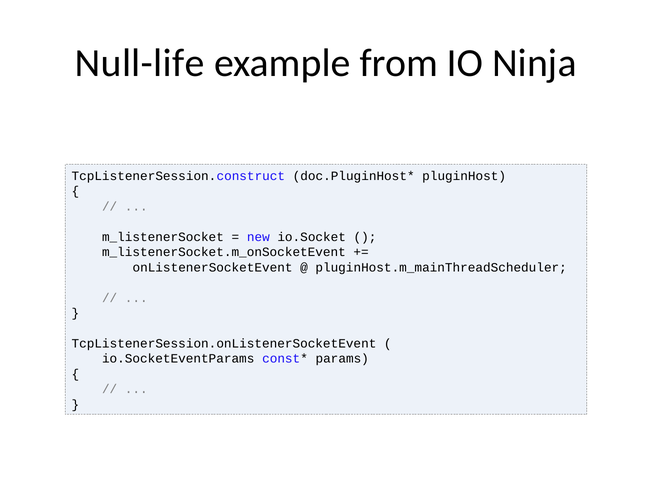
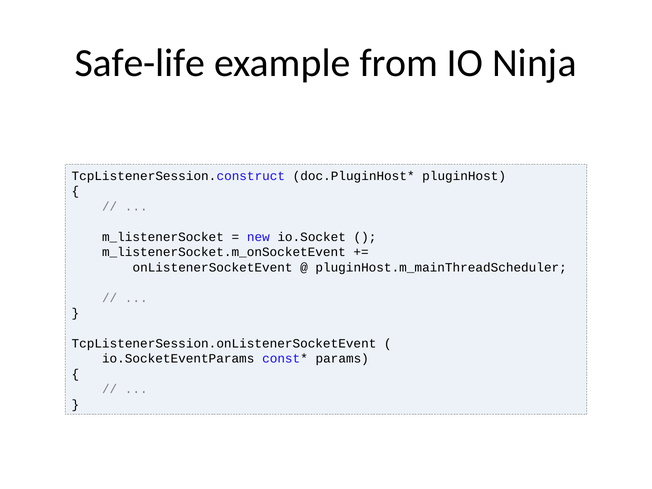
Null-life: Null-life -> Safe-life (140, 63)
